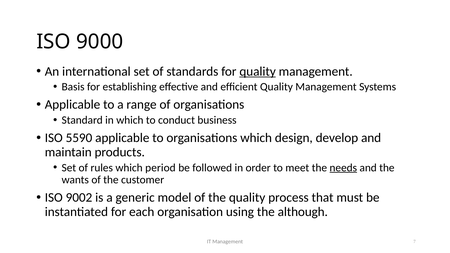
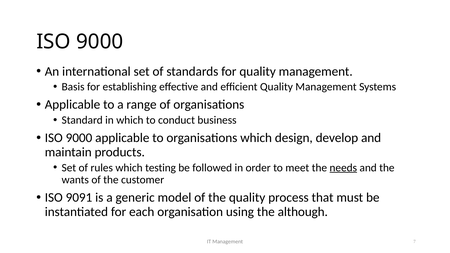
quality underline: present -> none (258, 71)
5590: 5590 -> 9000 (79, 138)
period: period -> testing (161, 168)
9002: 9002 -> 9091 (79, 198)
